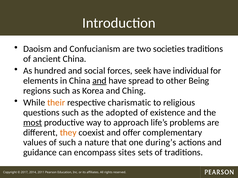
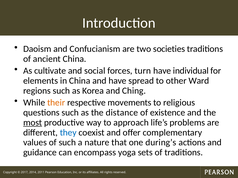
hundred: hundred -> cultivate (50, 71)
seek: seek -> turn (143, 71)
and underline: present -> none (99, 81)
Being: Being -> Ward (199, 81)
charismatic: charismatic -> movements (130, 103)
adopted: adopted -> distance (122, 113)
they colour: orange -> blue (68, 133)
sites: sites -> yoga (127, 153)
